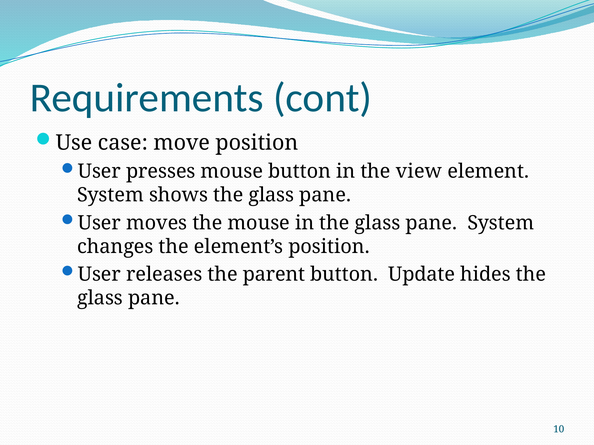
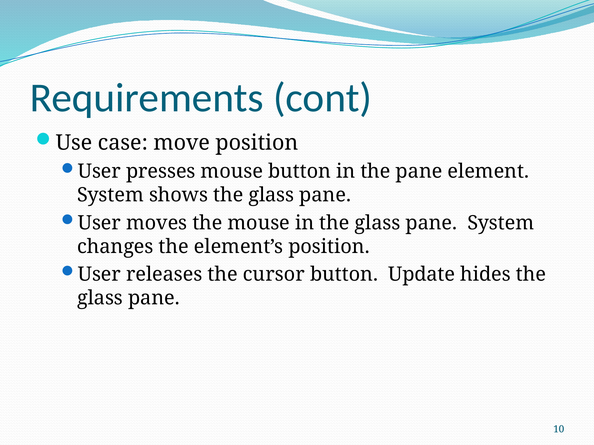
the view: view -> pane (419, 172)
parent: parent -> cursor (274, 275)
